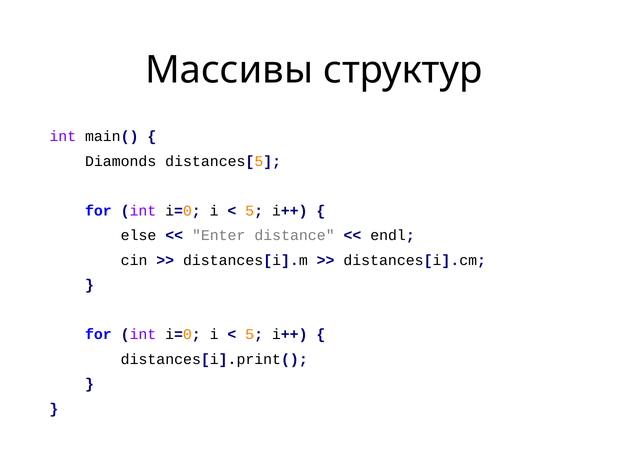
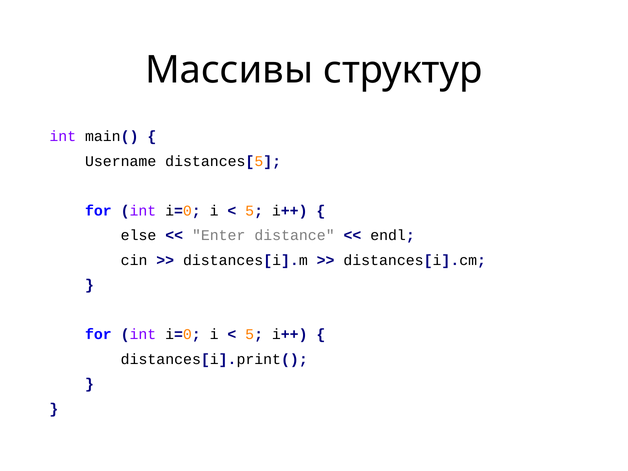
Diamonds: Diamonds -> Username (121, 161)
